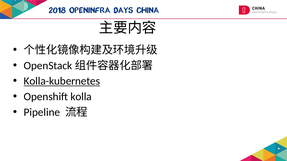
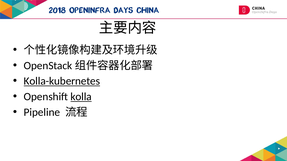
kolla underline: none -> present (81, 97)
